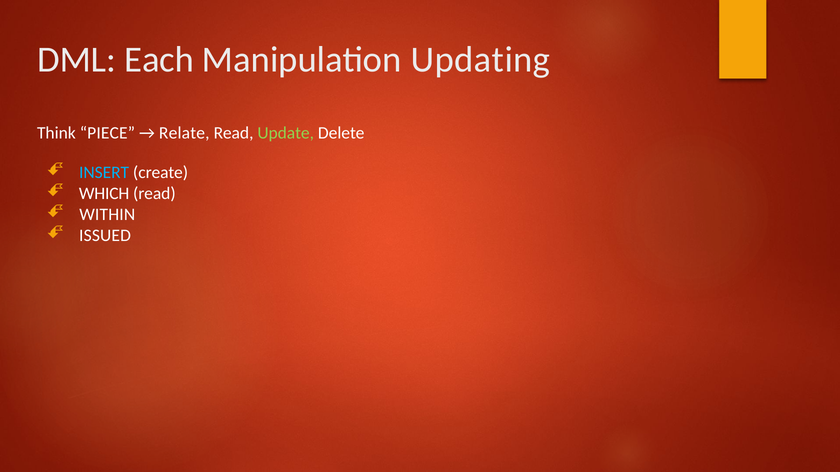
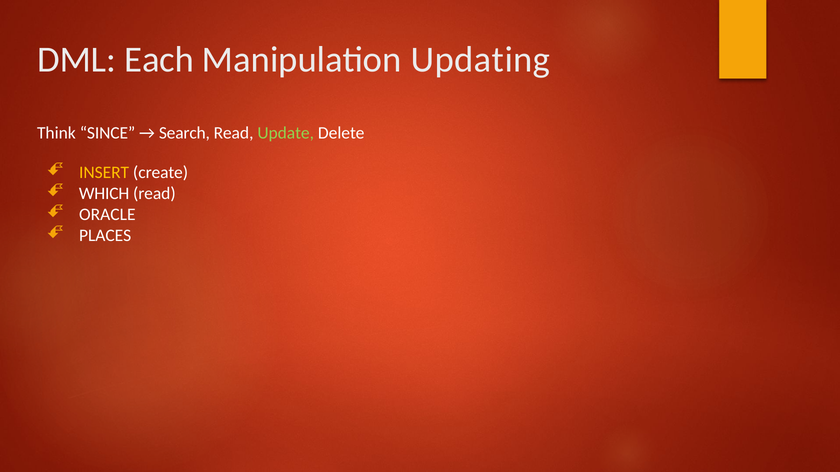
PIECE: PIECE -> SINCE (108, 133)
Relate: Relate -> Search (184, 133)
INSERT colour: light blue -> yellow (104, 173)
WITHIN: WITHIN -> ORACLE (107, 215)
ISSUED: ISSUED -> PLACES (105, 236)
